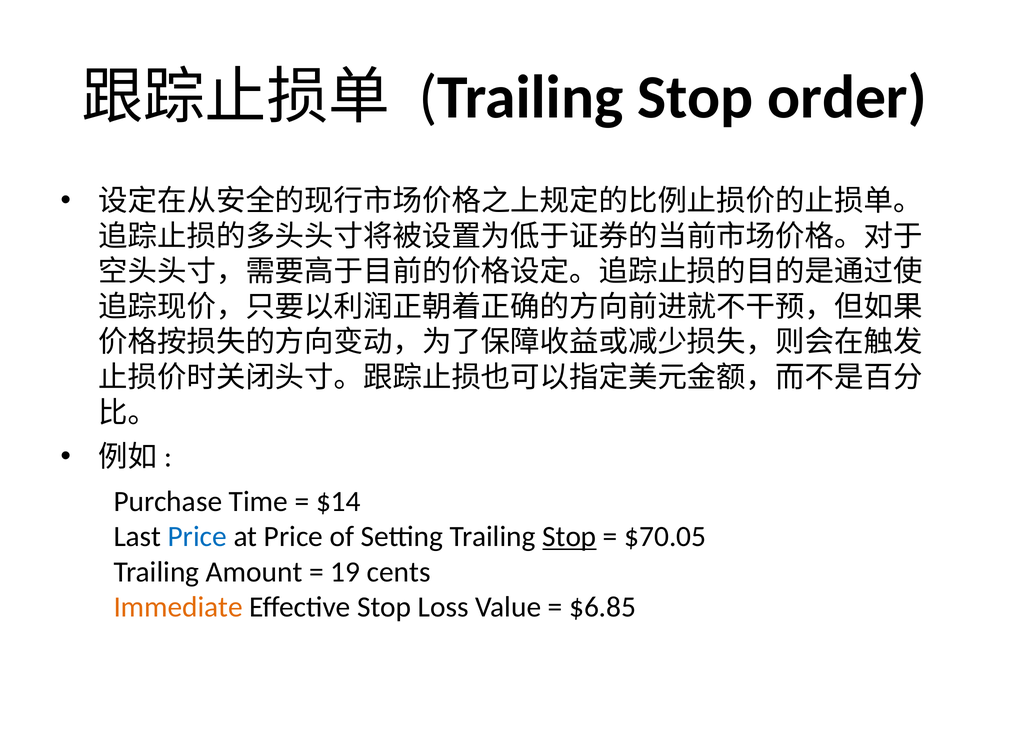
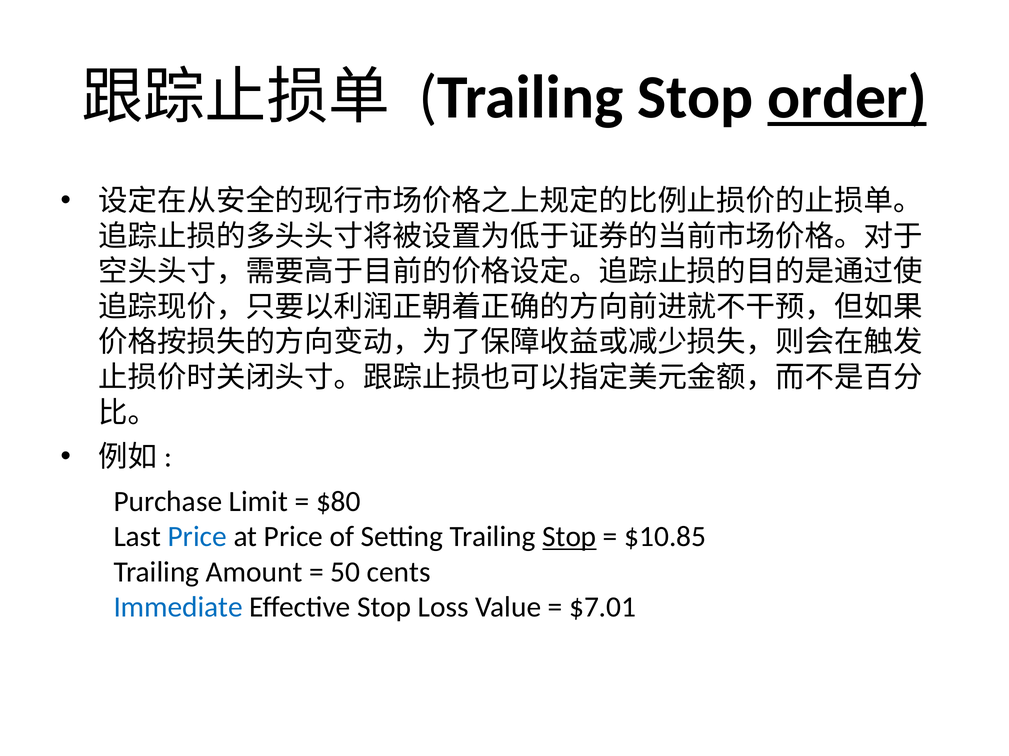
order underline: none -> present (847, 98)
Time: Time -> Limit (258, 502)
$14: $14 -> $80 (338, 502)
$70.05: $70.05 -> $10.85 (665, 537)
19: 19 -> 50 (345, 572)
Immediate colour: orange -> blue (178, 608)
$6.85: $6.85 -> $7.01 (603, 608)
